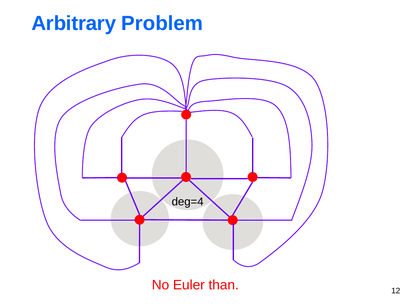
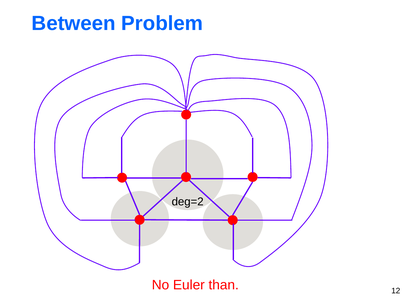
Arbitrary: Arbitrary -> Between (74, 23)
deg=4: deg=4 -> deg=2 (188, 202)
